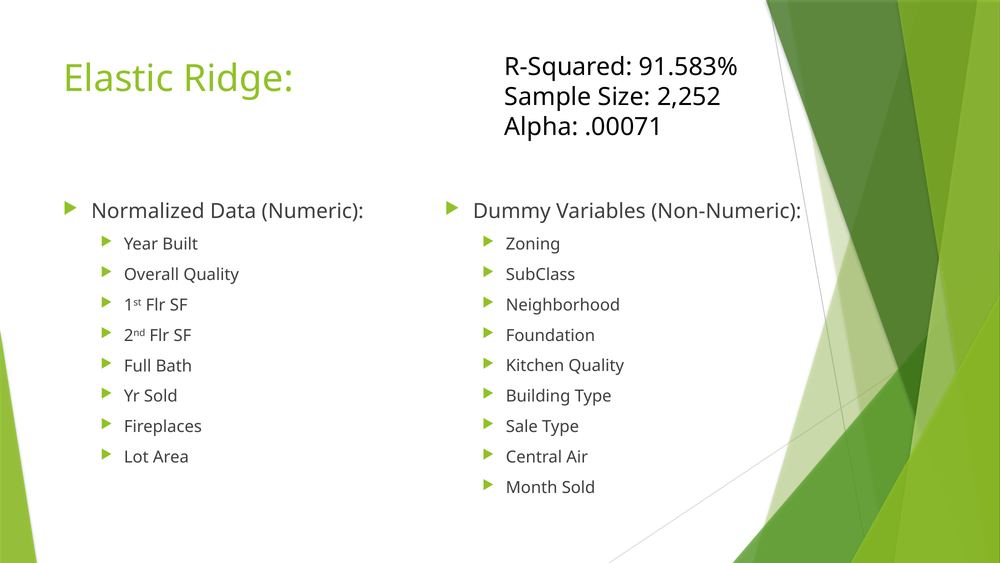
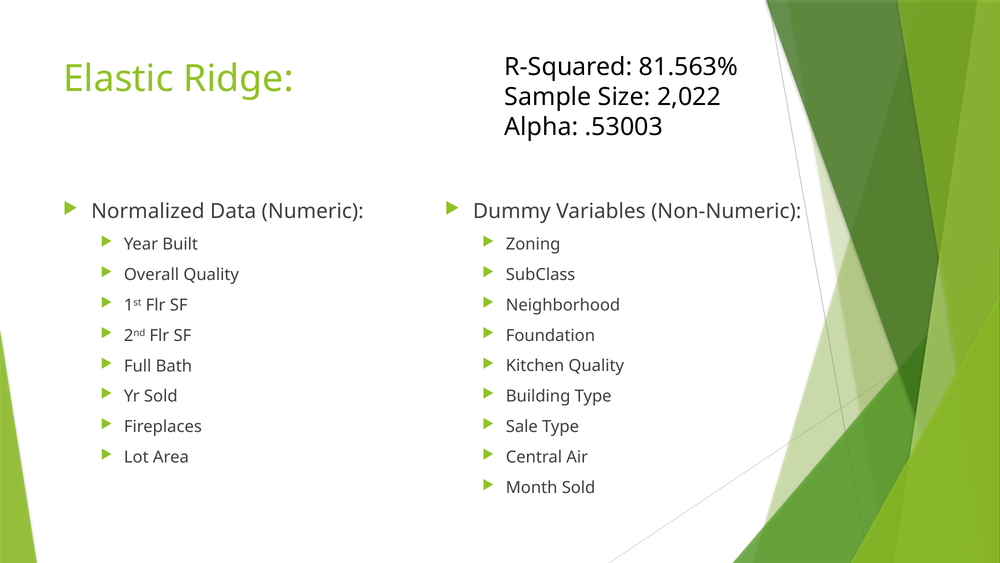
91.583%: 91.583% -> 81.563% (688, 67)
2,252: 2,252 -> 2,022 (689, 97)
.00071: .00071 -> .53003 (624, 127)
